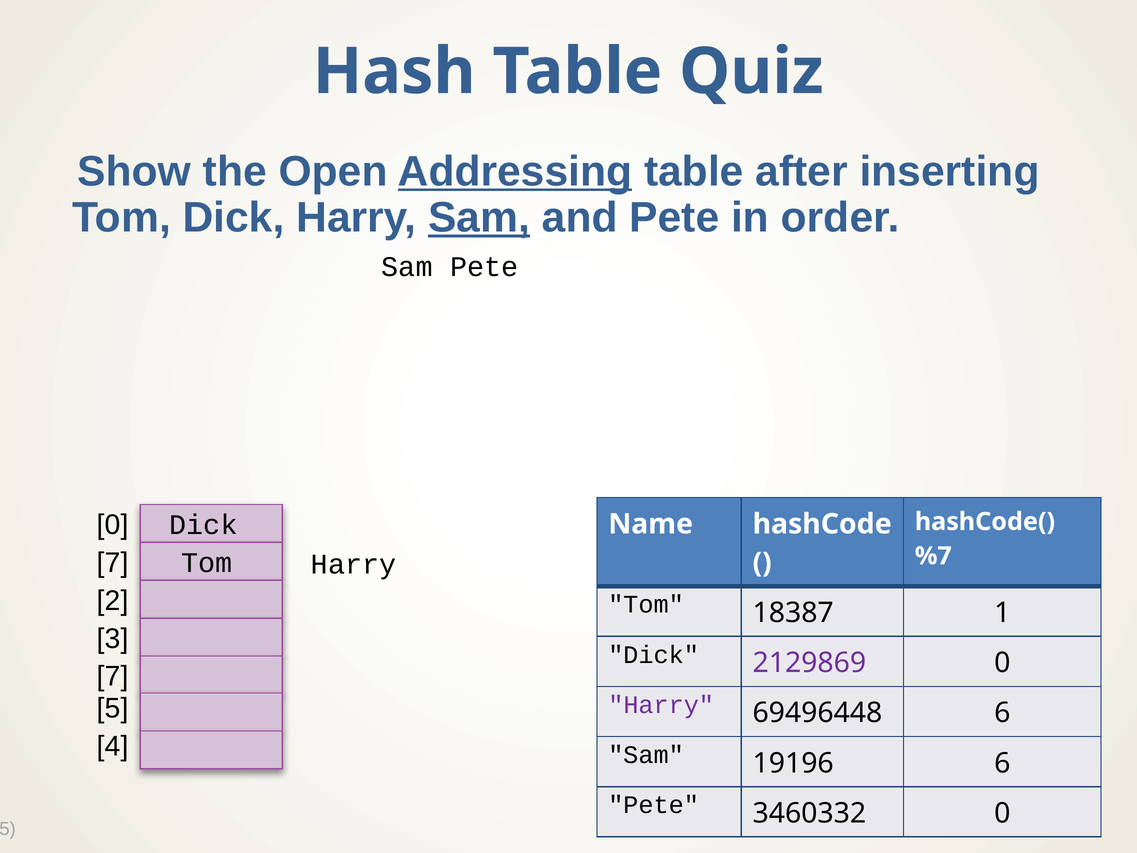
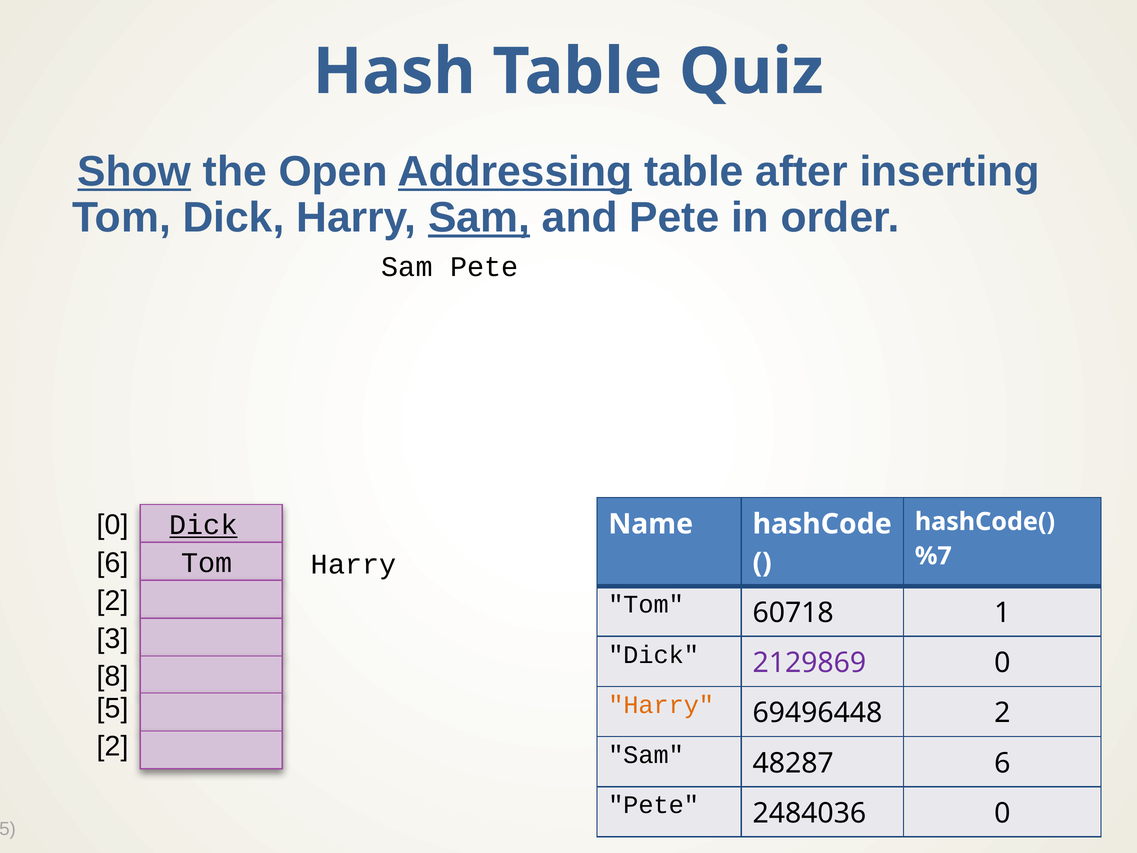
Show underline: none -> present (134, 171)
Dick underline: none -> present (203, 525)
7: 7 -> 6 (113, 563)
18387: 18387 -> 60718 (793, 613)
7: 7 -> 8 (113, 676)
Harry colour: purple -> orange (661, 705)
69496448 6: 6 -> 2 (1002, 713)
4: 4 -> 2 (113, 746)
19196: 19196 -> 48287 (793, 763)
3460332: 3460332 -> 2484036 (809, 813)
